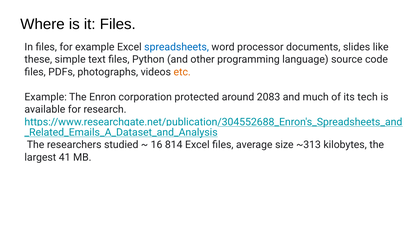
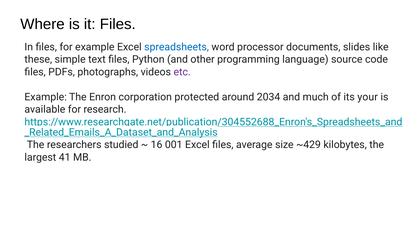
etc colour: orange -> purple (182, 72)
2083: 2083 -> 2034 (269, 97)
tech: tech -> your (368, 97)
814: 814 -> 001 (174, 145)
~313: ~313 -> ~429 (309, 145)
